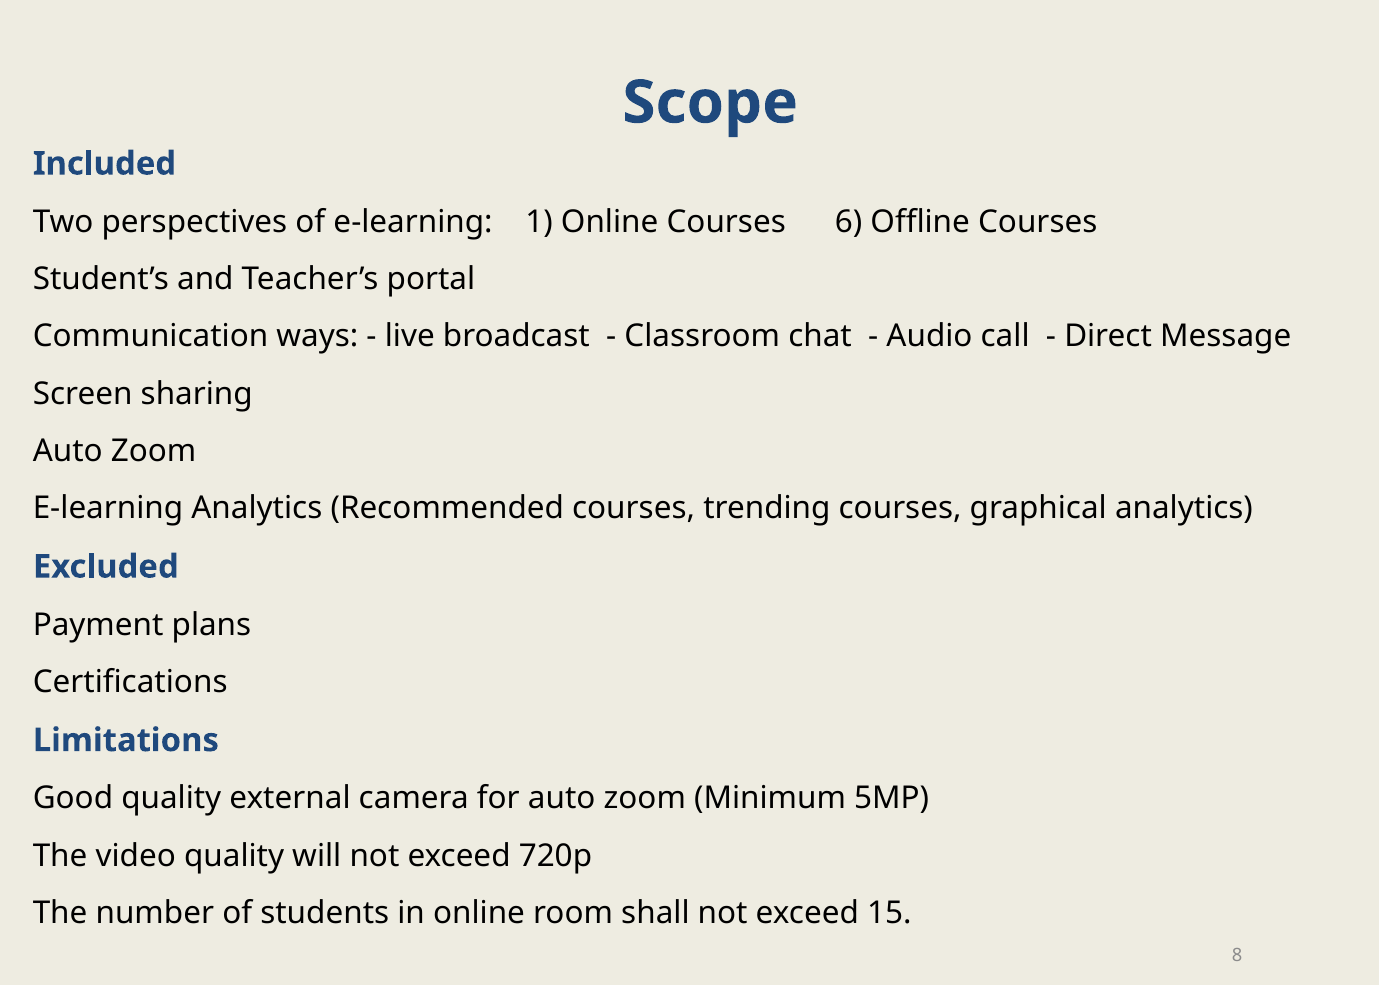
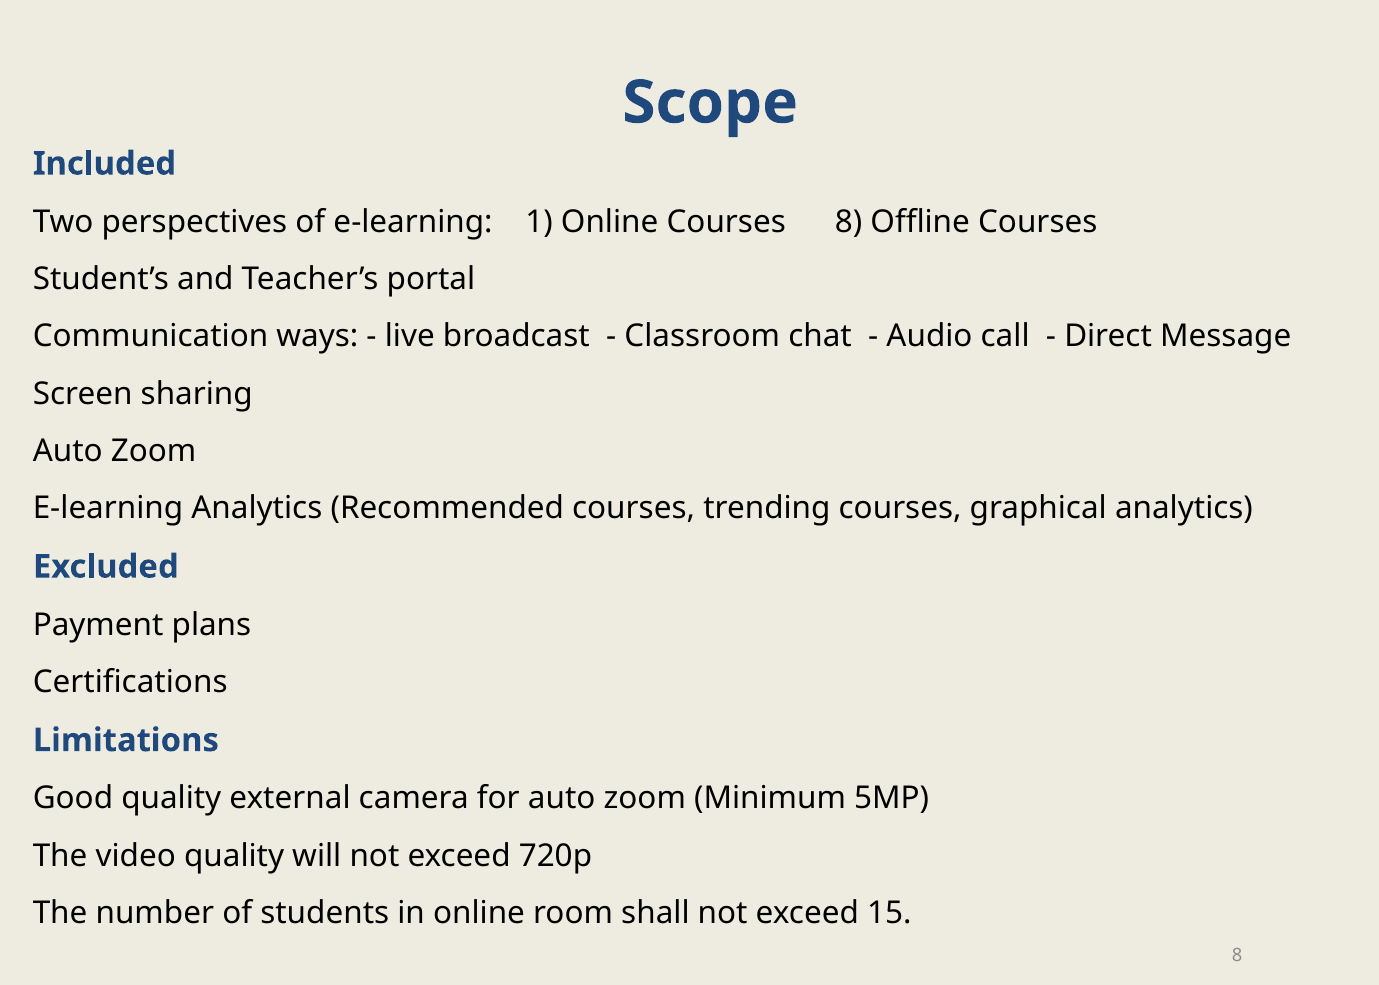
Courses 6: 6 -> 8 (848, 222)
